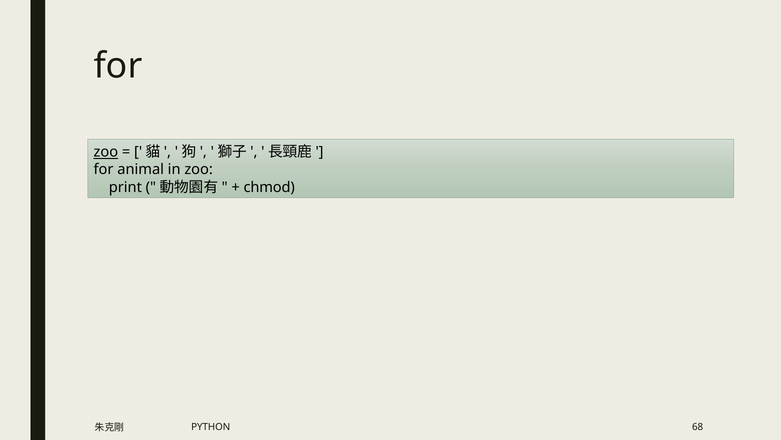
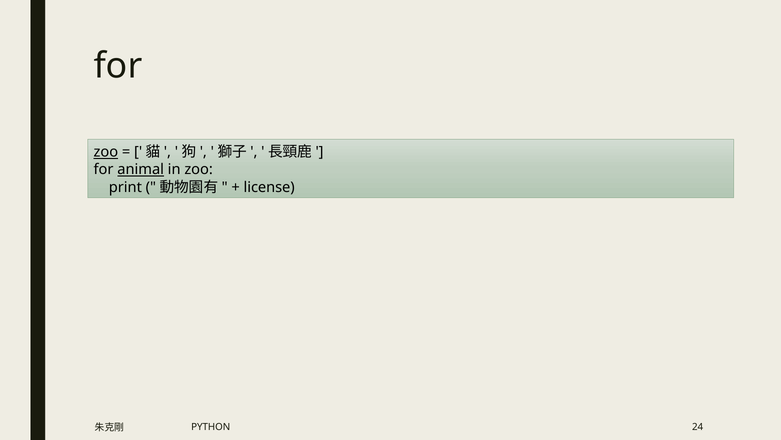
animal underline: none -> present (141, 169)
chmod: chmod -> license (269, 187)
68: 68 -> 24 (698, 426)
